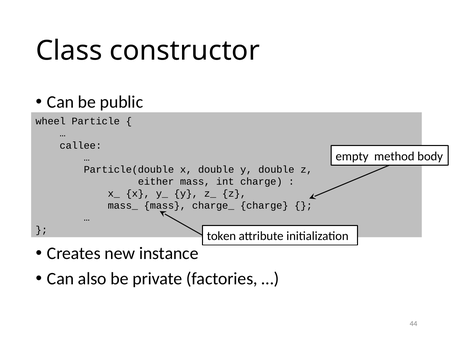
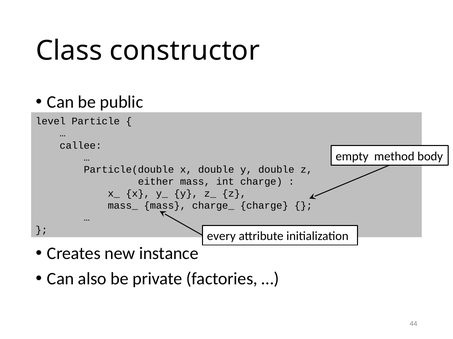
wheel: wheel -> level (51, 122)
token: token -> every (221, 237)
